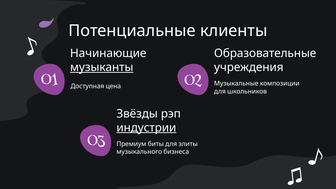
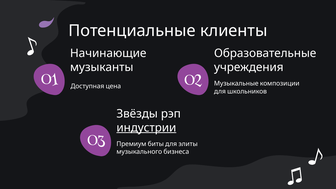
музыканты underline: present -> none (102, 67)
